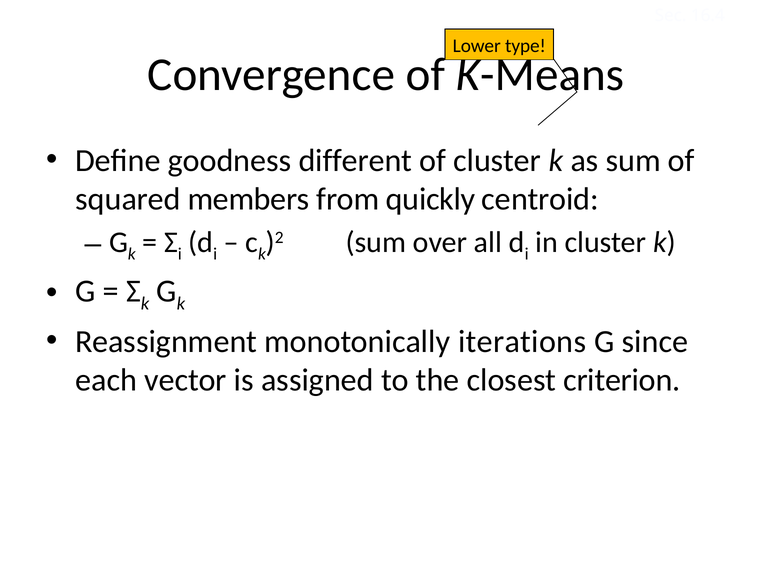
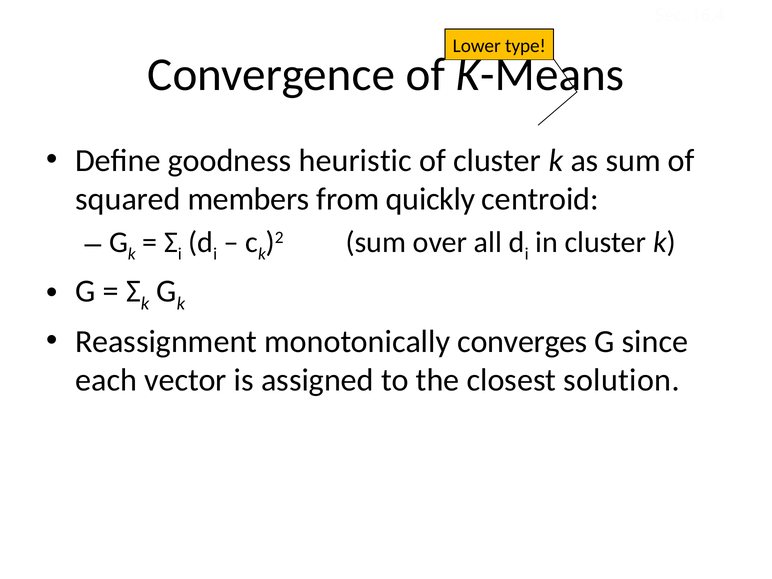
different: different -> heuristic (355, 161)
iterations: iterations -> converges (522, 341)
criterion: criterion -> solution (622, 380)
